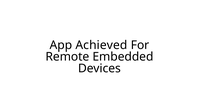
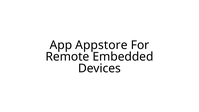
Achieved: Achieved -> Appstore (101, 45)
